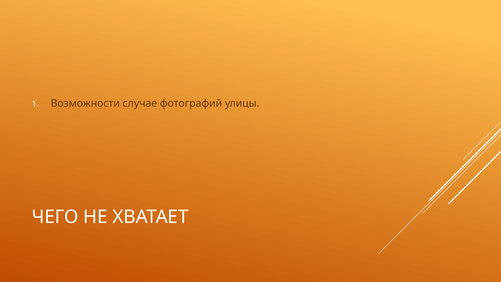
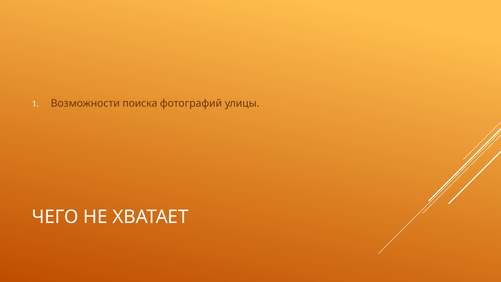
случае: случае -> поиска (140, 103)
